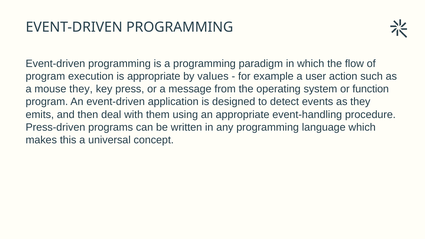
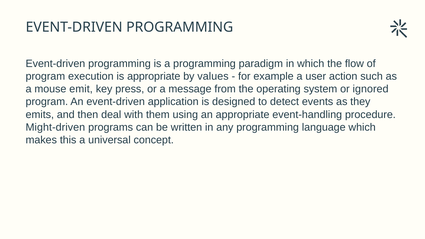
mouse they: they -> emit (81, 89)
function: function -> ignored (371, 89)
Press-driven: Press-driven -> Might-driven (55, 127)
